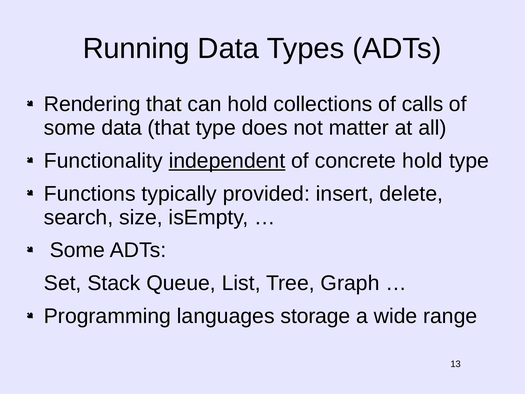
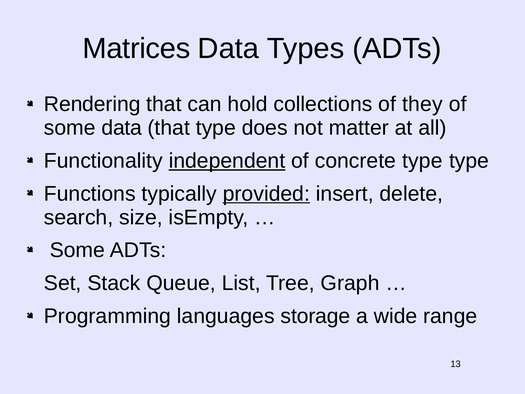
Running: Running -> Matrices (136, 48)
calls: calls -> they (422, 104)
concrete hold: hold -> type (422, 161)
provided underline: none -> present (266, 194)
